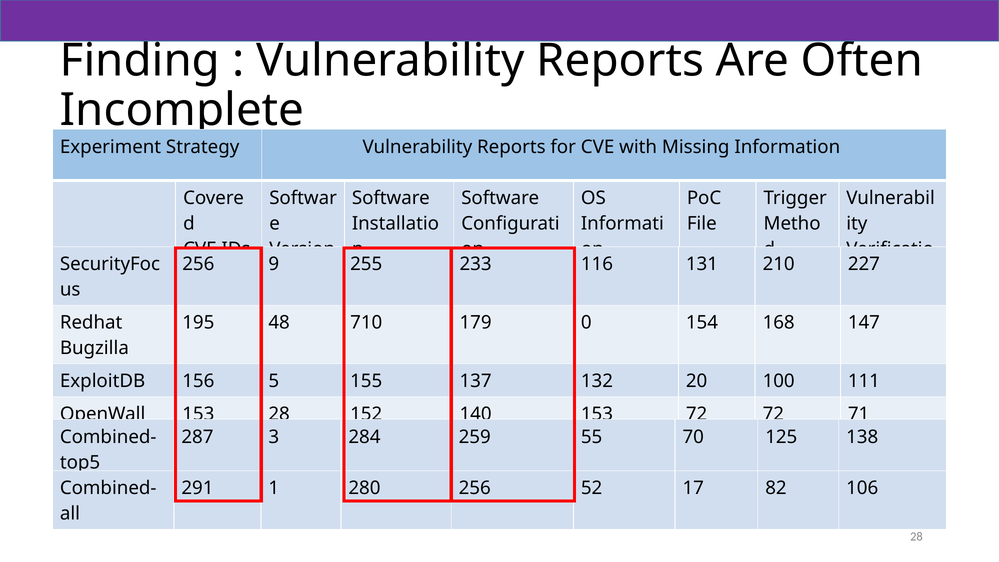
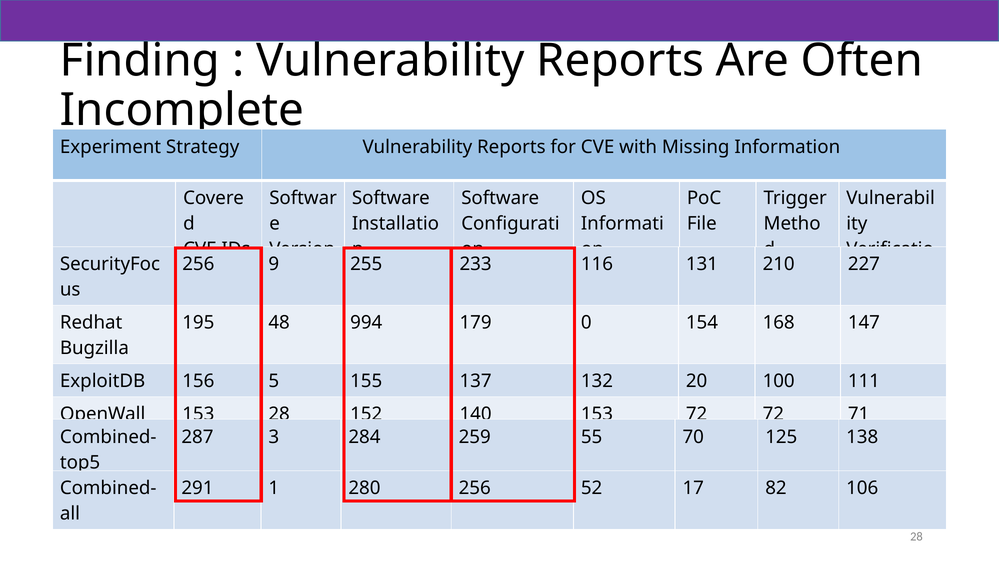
710: 710 -> 994 (366, 323)
